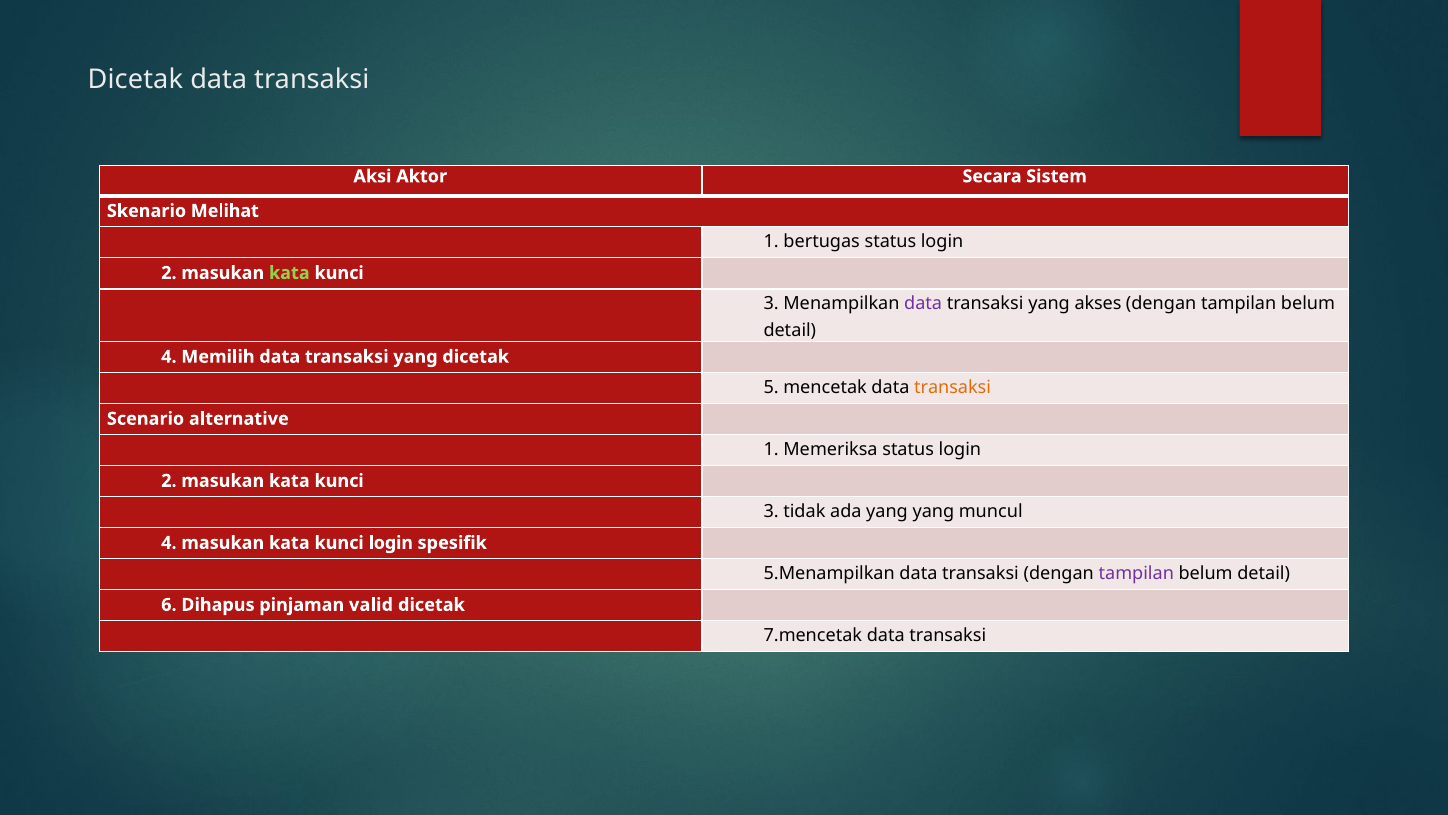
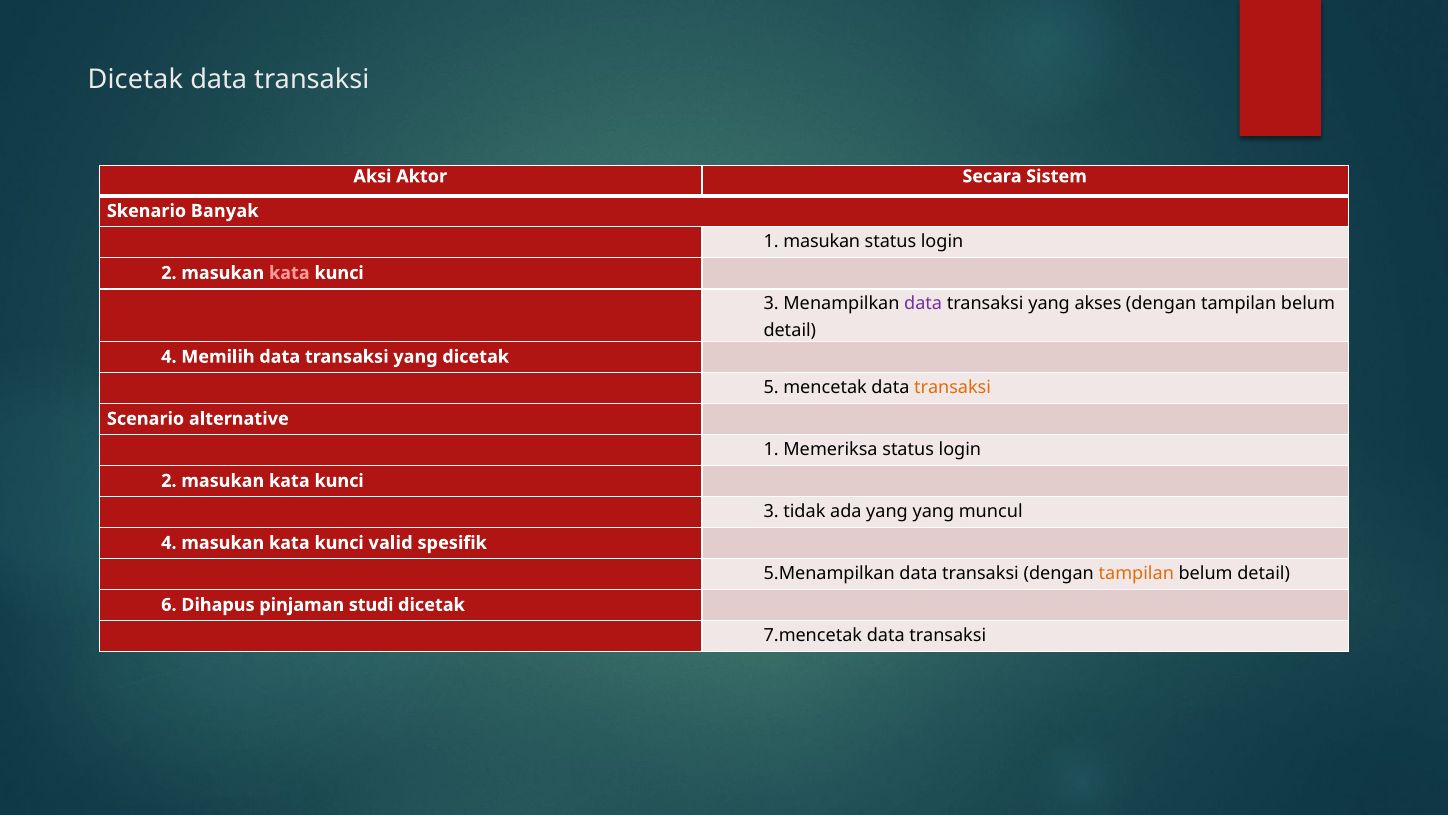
Melihat: Melihat -> Banyak (225, 211)
1 bertugas: bertugas -> masukan (822, 242)
kata colour: light green -> pink (289, 273)
kunci login: login -> valid (391, 542)
tampilan colour: purple -> orange (1136, 573)
valid: valid -> studi (371, 604)
